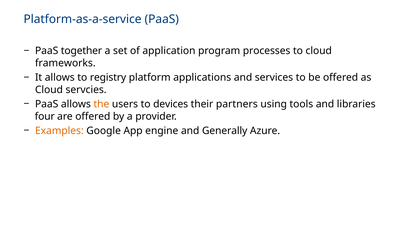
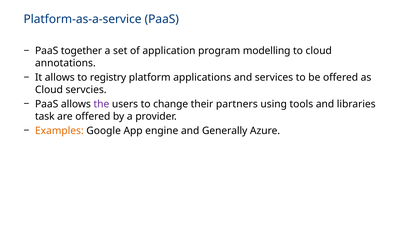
processes: processes -> modelling (267, 51)
frameworks: frameworks -> annotations (65, 63)
the colour: orange -> purple (101, 104)
devices: devices -> change (171, 104)
four: four -> task (45, 116)
